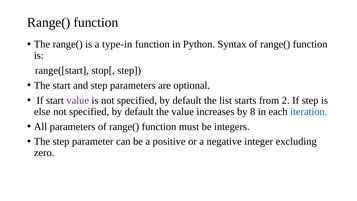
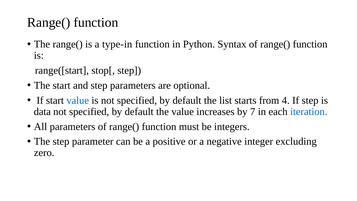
value colour: purple -> blue (78, 100)
2: 2 -> 4 (286, 100)
else: else -> data (42, 112)
8: 8 -> 7 (253, 112)
